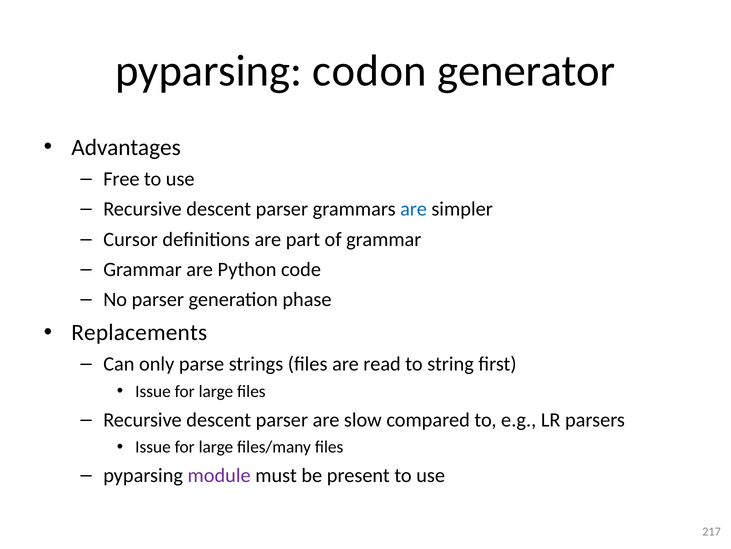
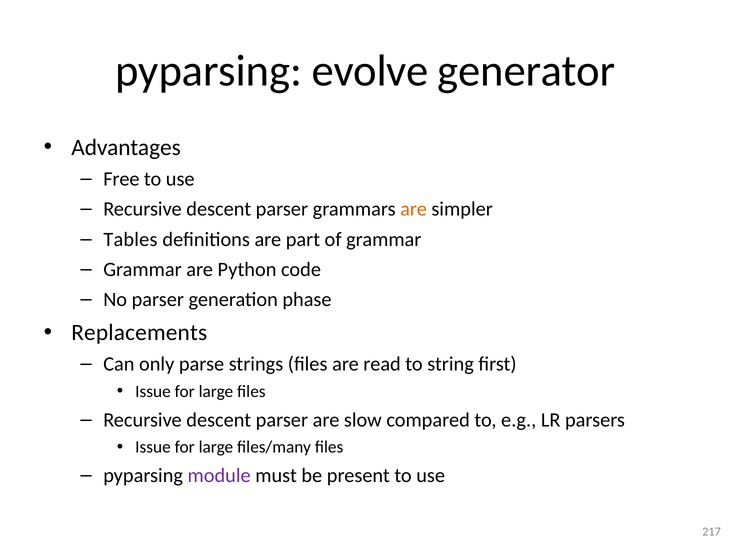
codon: codon -> evolve (370, 71)
are colour: blue -> orange (414, 209)
Cursor: Cursor -> Tables (130, 239)
